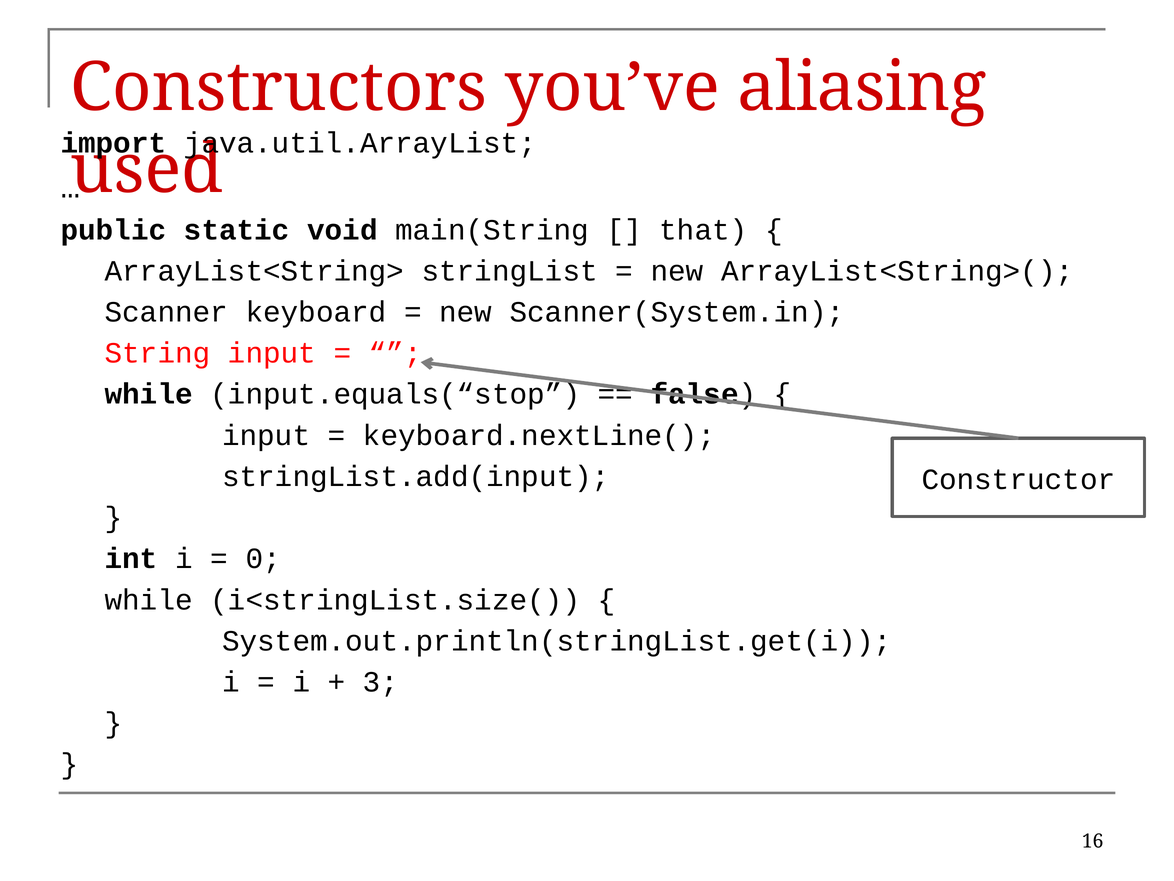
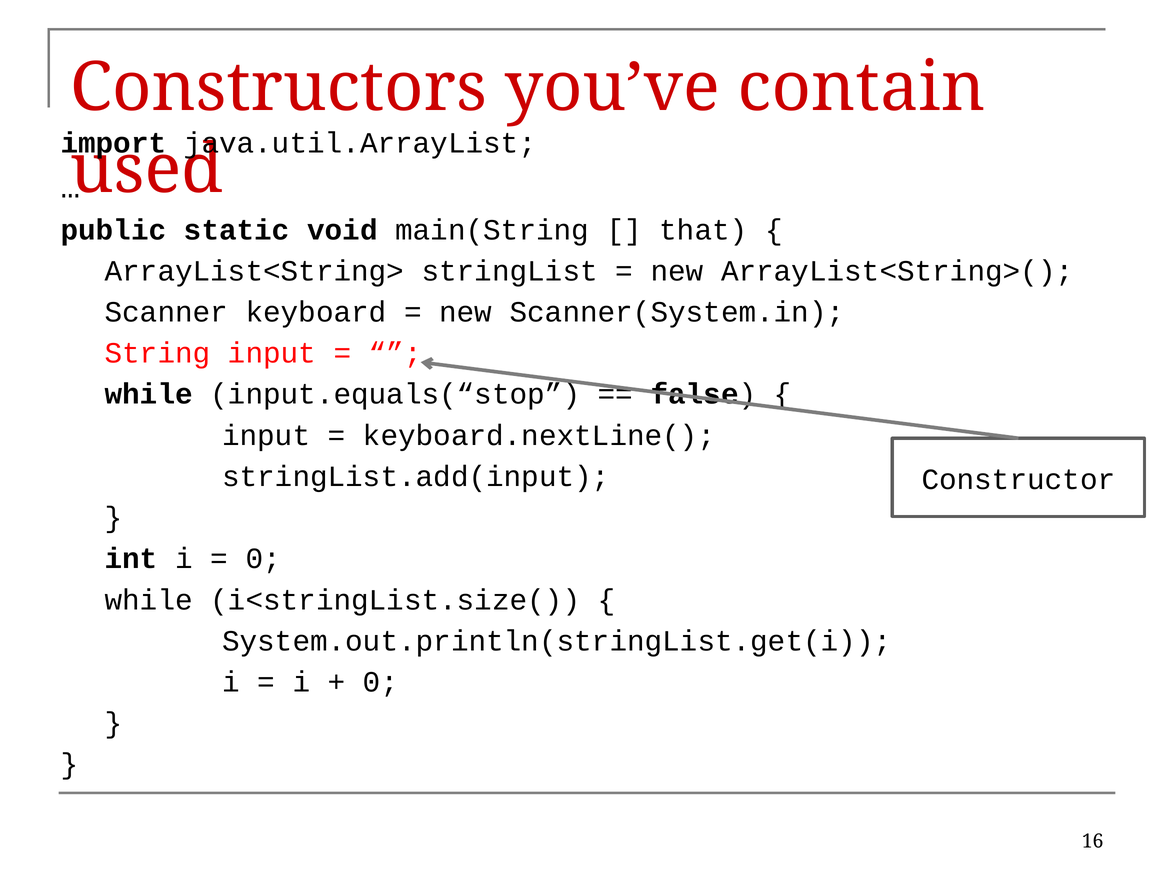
aliasing: aliasing -> contain (861, 87)
3: 3 -> 0 (381, 682)
